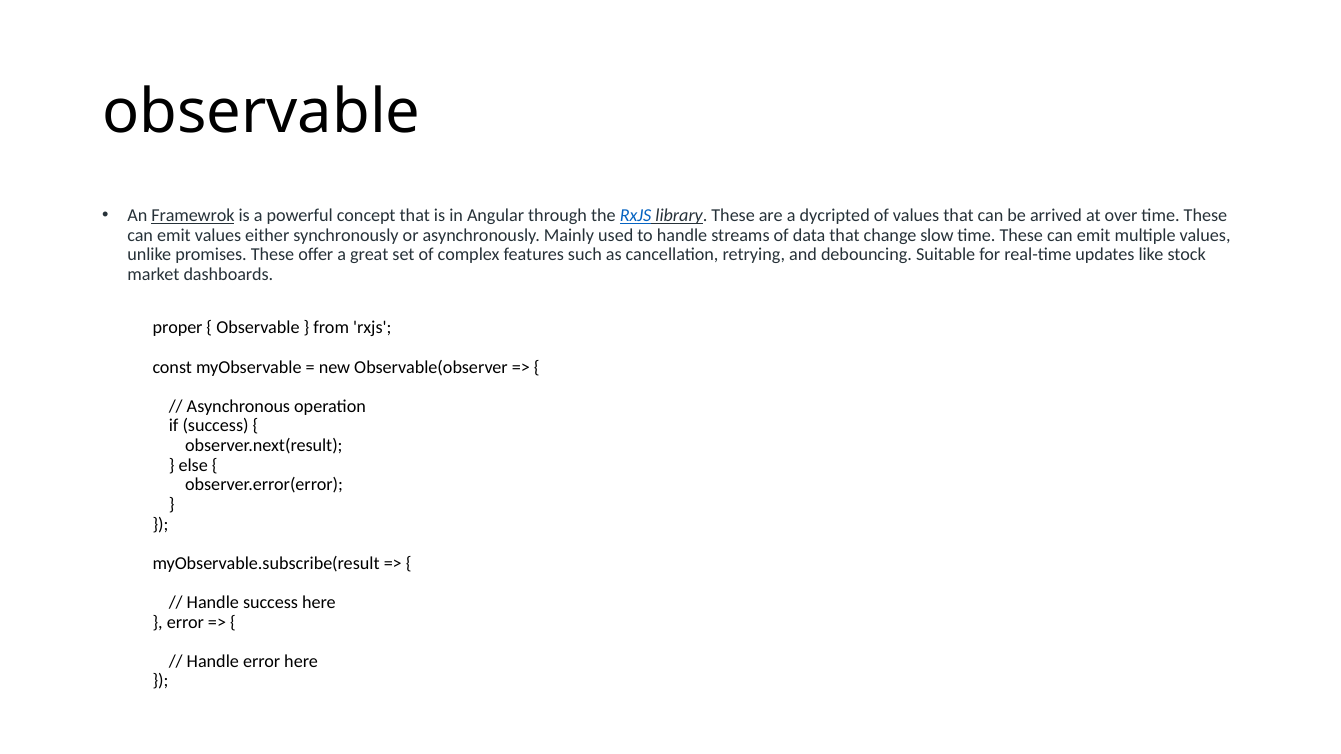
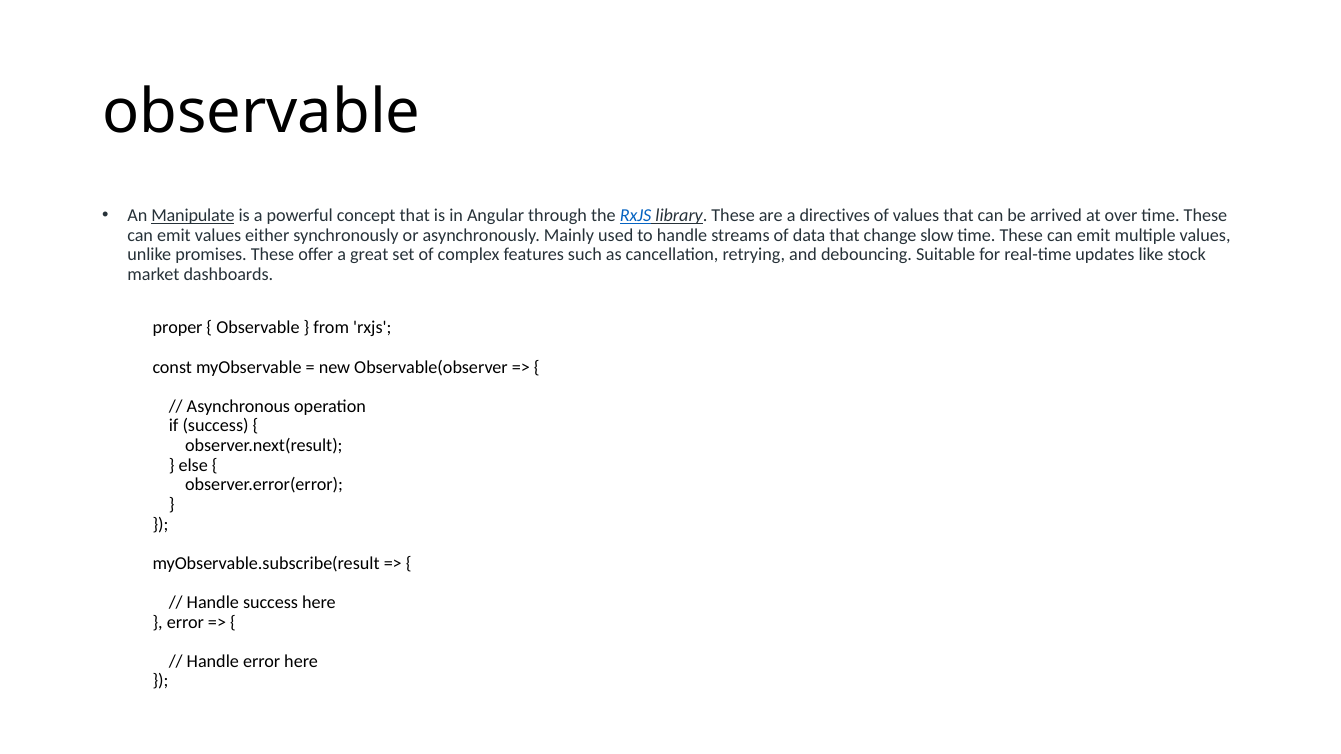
Framewrok: Framewrok -> Manipulate (193, 216)
dycripted: dycripted -> directives (835, 216)
